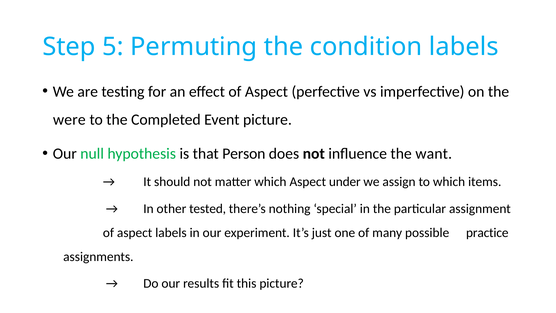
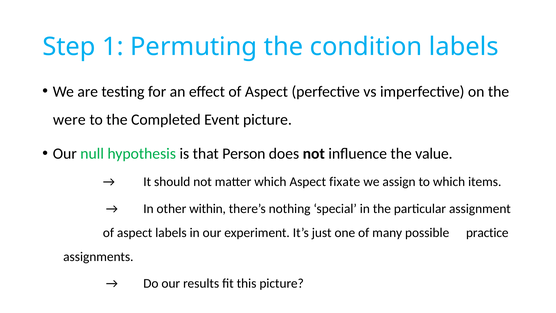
5: 5 -> 1 (113, 47)
want: want -> value (434, 154)
under: under -> fixate (345, 182)
tested: tested -> within (208, 209)
